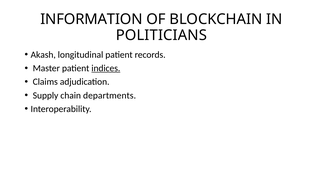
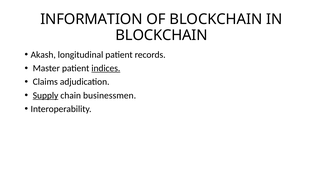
POLITICIANS: POLITICIANS -> BLOCKCHAIN (162, 35)
Supply underline: none -> present (46, 95)
departments: departments -> businessmen (110, 95)
